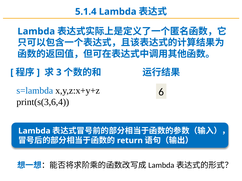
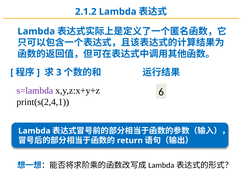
5.1.4: 5.1.4 -> 2.1.2 (86, 12)
s=lambda colour: blue -> purple (35, 91)
print(s(3,6,4: print(s(3,6,4 -> print(s(2,4,1 (43, 102)
